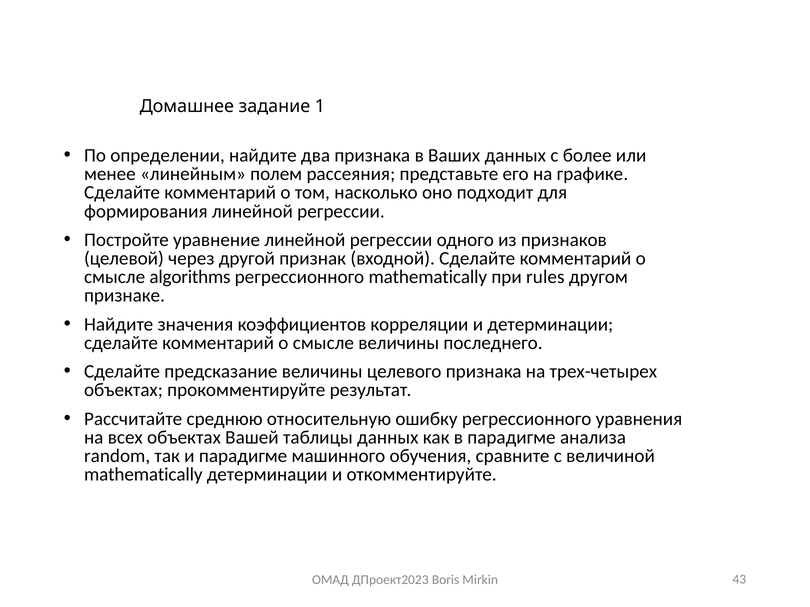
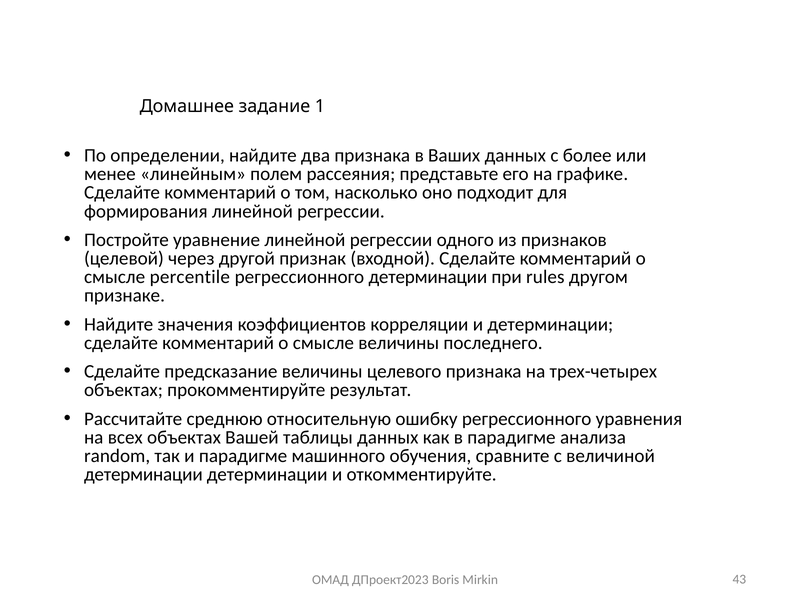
algorithms: algorithms -> percentile (190, 277)
регрессионного mathematically: mathematically -> детерминации (428, 277)
mathematically: mathematically -> детерминации (143, 475)
